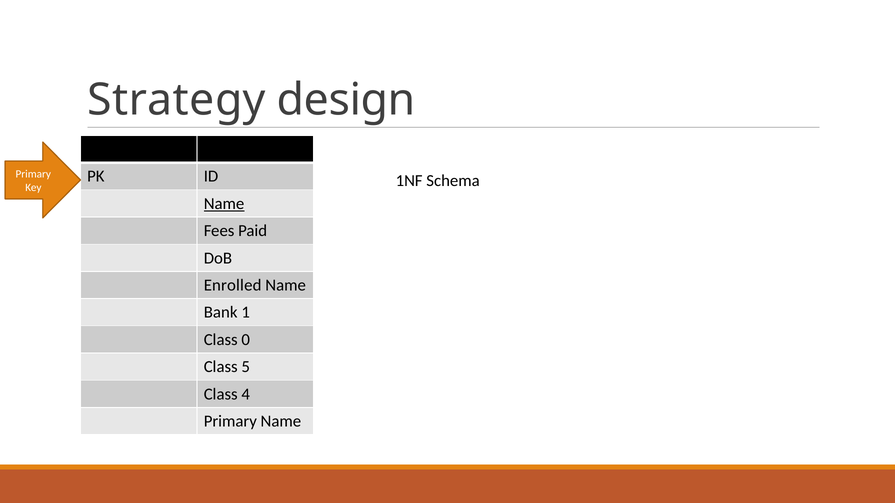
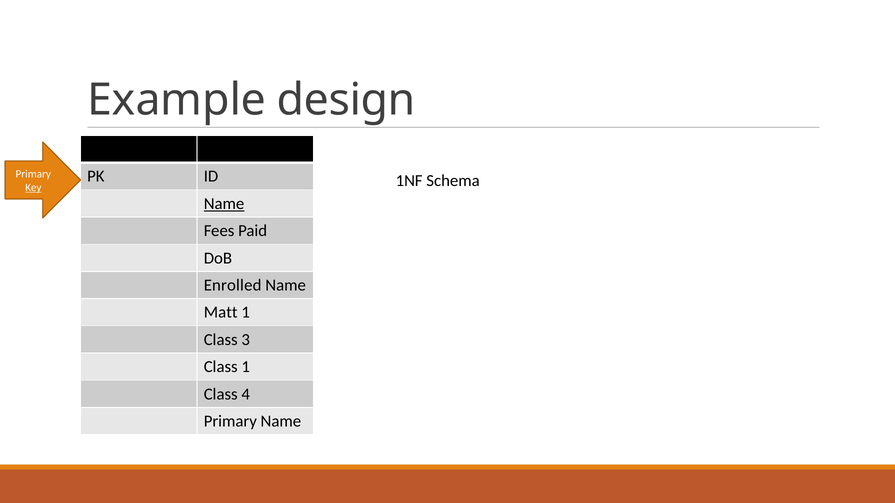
Strategy: Strategy -> Example (177, 100)
Key underline: none -> present (33, 188)
Bank: Bank -> Matt (221, 313)
0: 0 -> 3 (246, 340)
Class 5: 5 -> 1 (246, 367)
